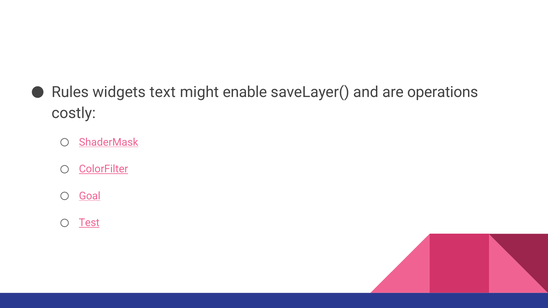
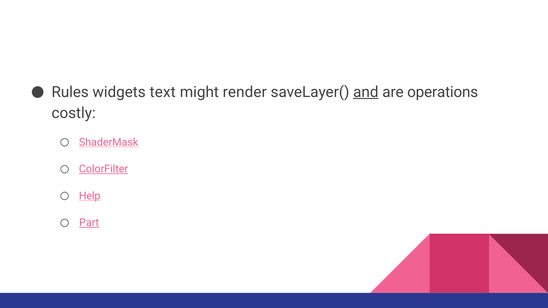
enable: enable -> render (245, 92)
and underline: none -> present (366, 92)
Goal: Goal -> Help (90, 196)
Test: Test -> Part (89, 223)
